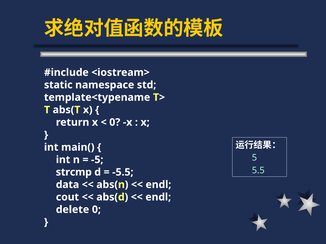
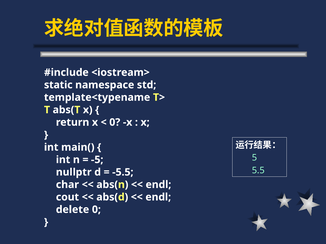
strcmp: strcmp -> nullptr (74, 172)
data: data -> char (67, 185)
